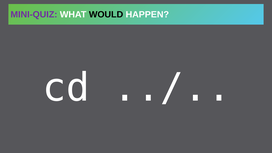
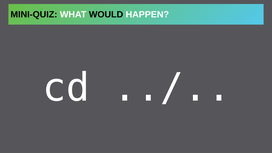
MINI-QUIZ colour: purple -> black (34, 15)
